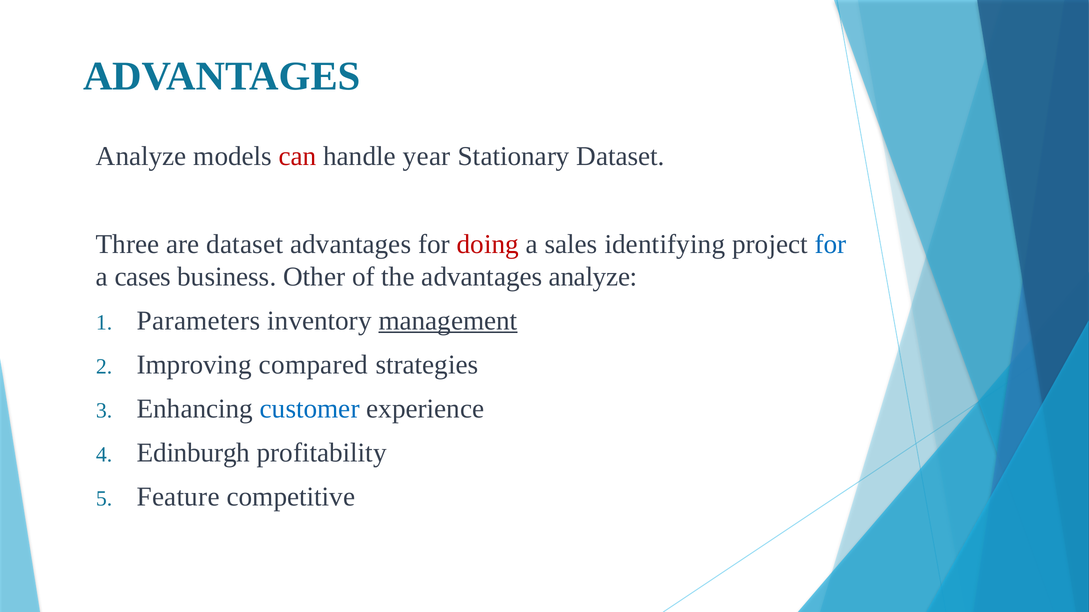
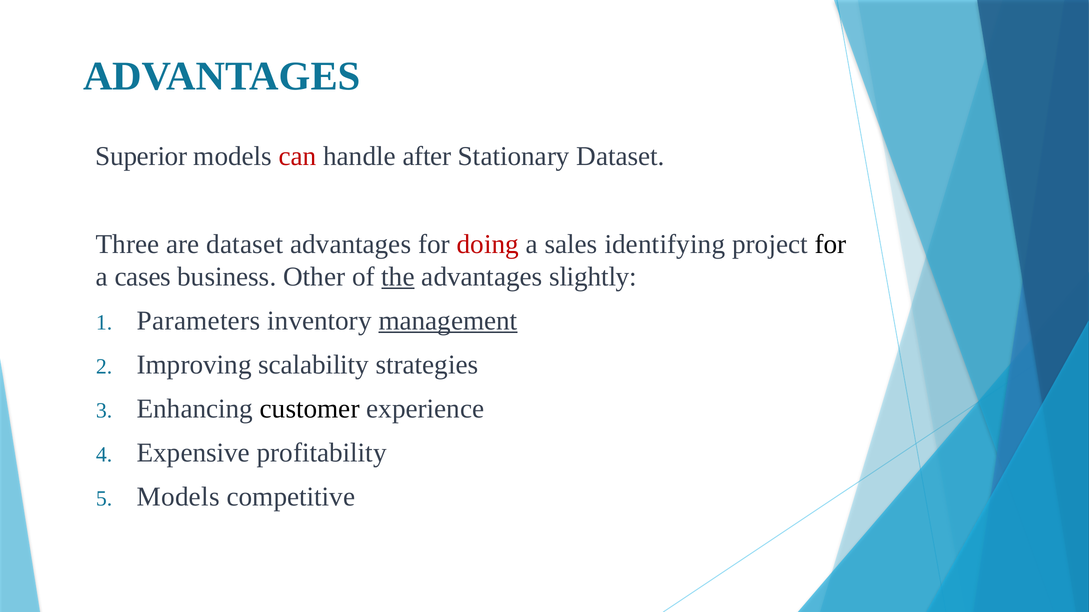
Analyze: Analyze -> Superior (141, 156)
year: year -> after (427, 156)
for colour: blue -> black (831, 244)
the underline: none -> present (398, 277)
analyze: analyze -> slightly (593, 277)
compared: compared -> scalability (314, 365)
customer colour: blue -> black (310, 409)
Edinburgh: Edinburgh -> Expensive (193, 453)
Feature: Feature -> Models (178, 497)
